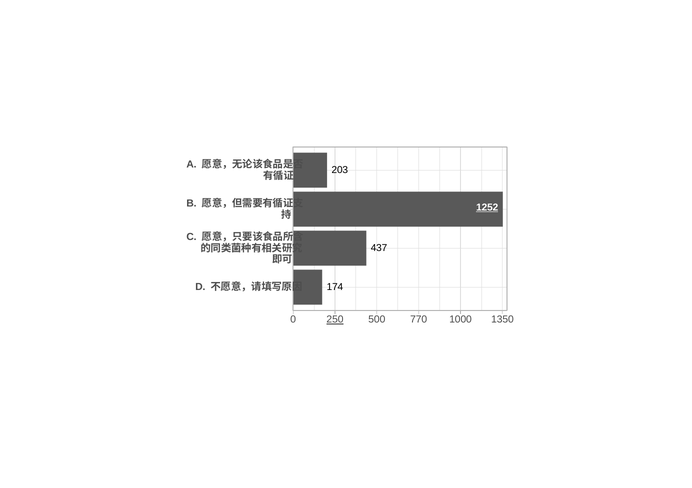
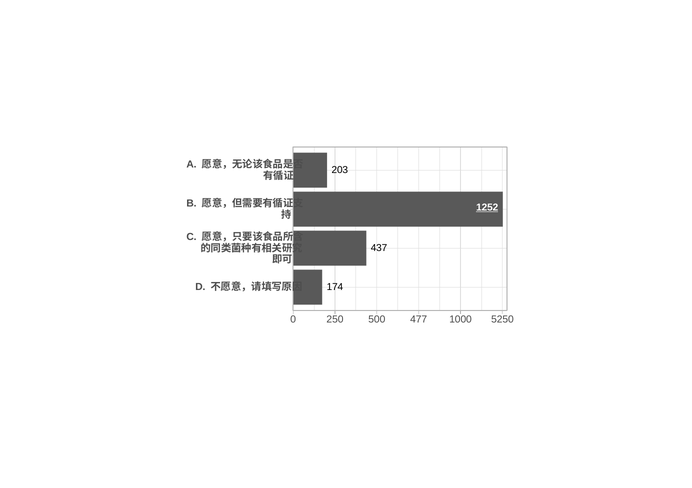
250 underline: present -> none (335, 319)
770: 770 -> 477 (419, 319)
1350: 1350 -> 5250 (502, 319)
